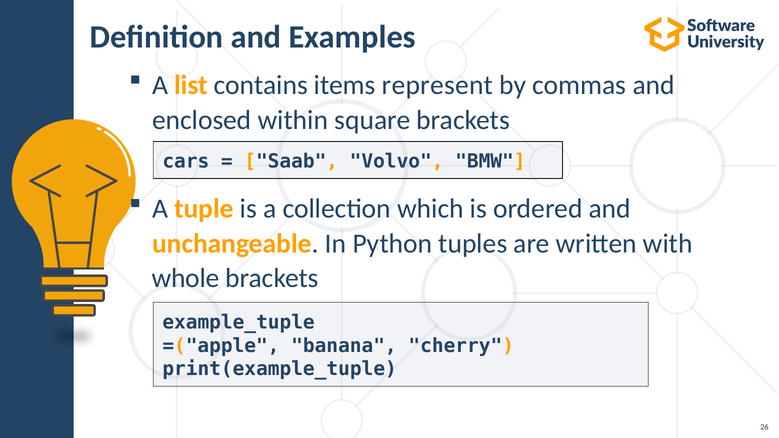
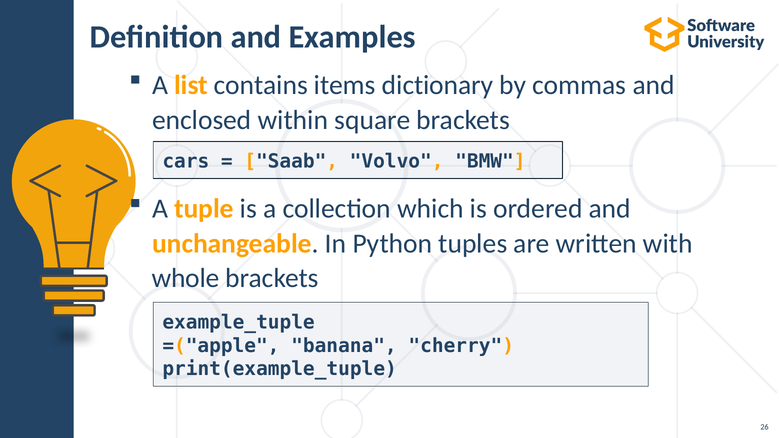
represent: represent -> dictionary (438, 85)
